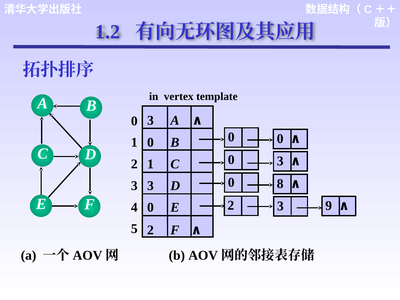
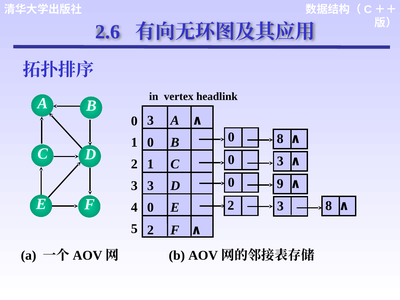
1.2: 1.2 -> 2.6 (108, 32)
template: template -> headlink (217, 97)
0: 0 -> 8 (280, 139)
8: 8 -> 9 (280, 184)
3 9: 9 -> 8 (329, 206)
